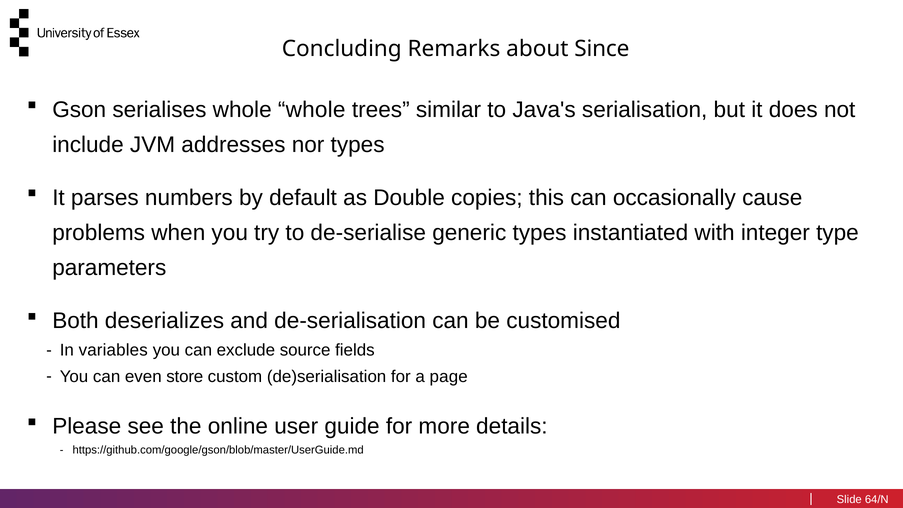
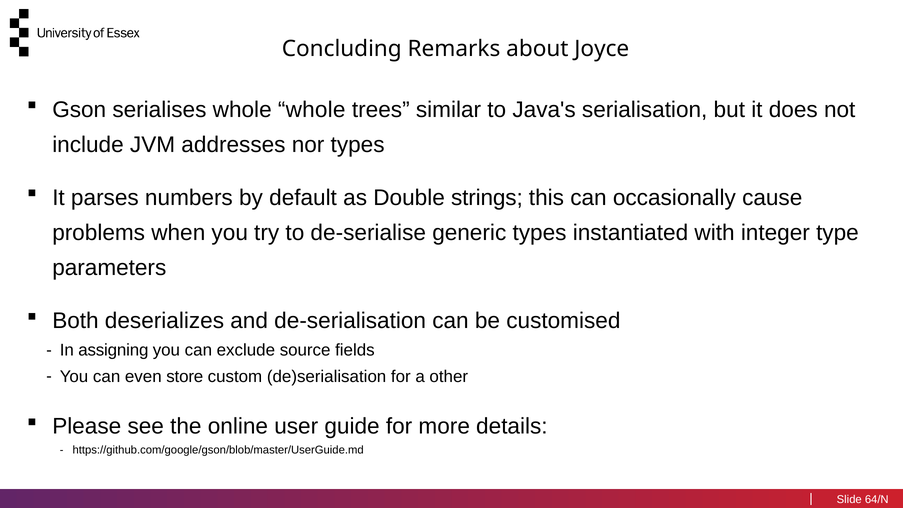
Since: Since -> Joyce (602, 49)
copies: copies -> strings (487, 198)
variables: variables -> assigning (113, 350)
page: page -> other (449, 377)
